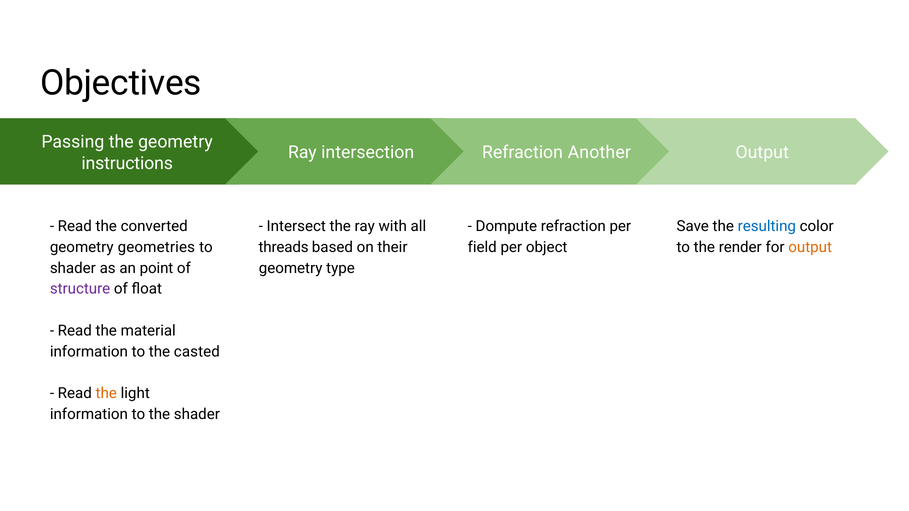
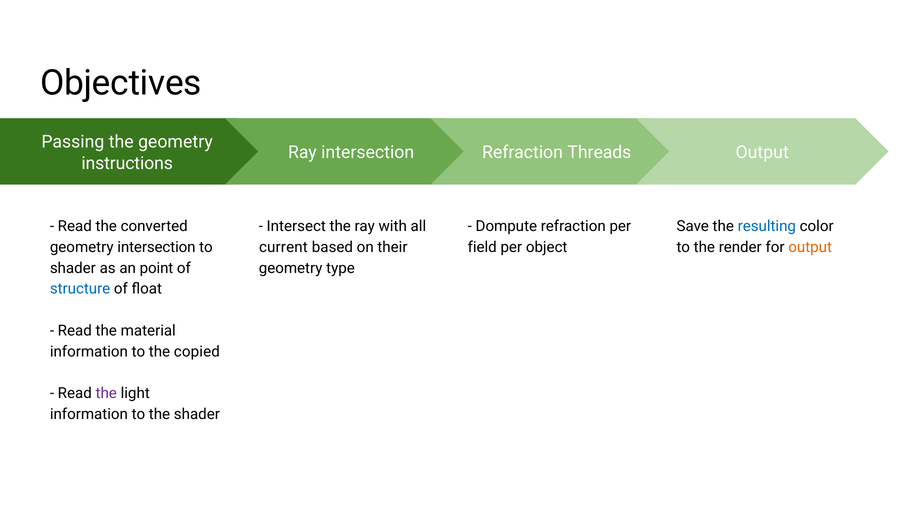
Another: Another -> Threads (599, 153)
geometry geometries: geometries -> intersection (156, 247)
threads: threads -> current (283, 247)
structure colour: purple -> blue (80, 289)
casted: casted -> copied (197, 352)
the colour: orange -> purple (106, 394)
